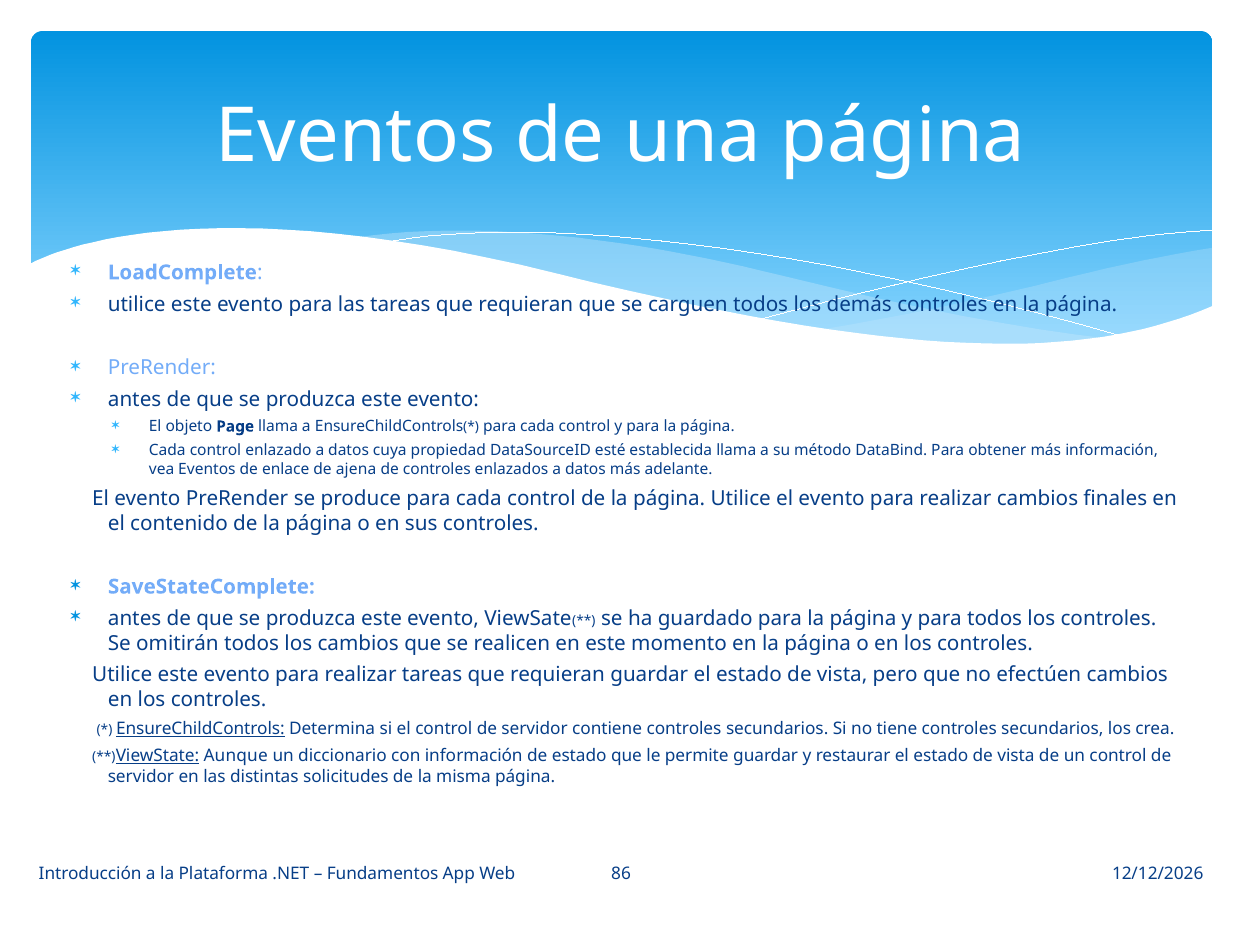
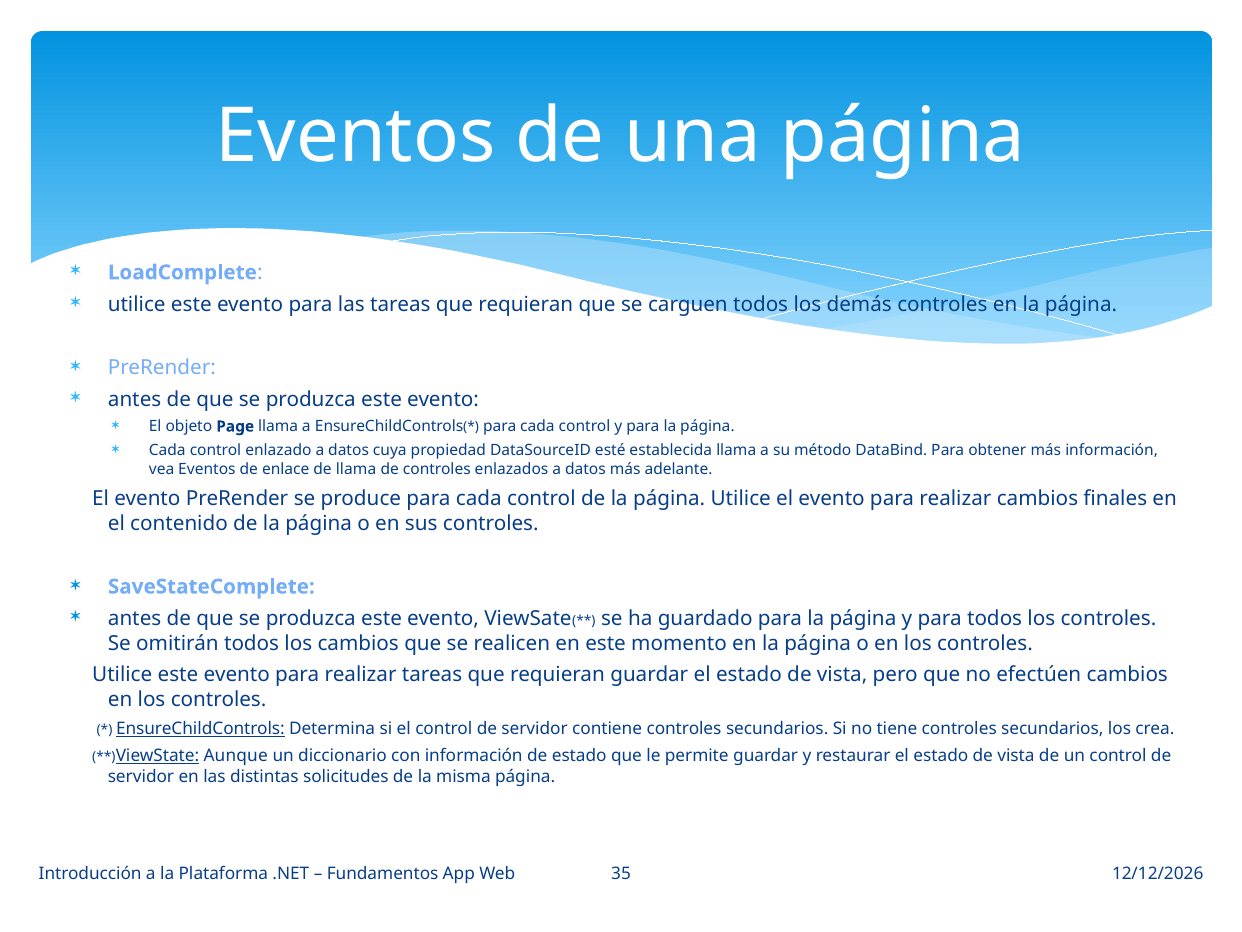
de ajena: ajena -> llama (356, 469)
86: 86 -> 35 (621, 874)
